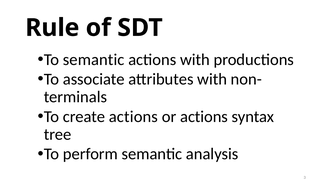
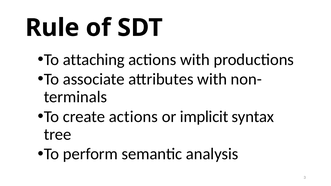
To semantic: semantic -> attaching (94, 60)
or actions: actions -> implicit (204, 117)
